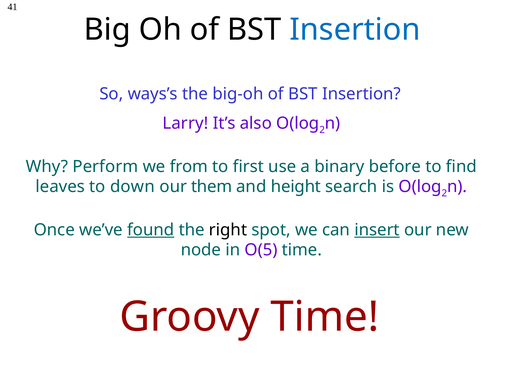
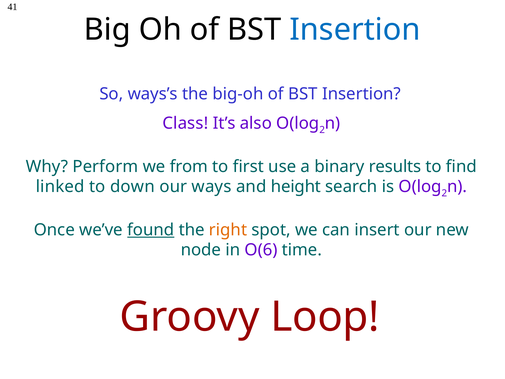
Larry: Larry -> Class (185, 123)
before: before -> results (395, 166)
leaves: leaves -> linked (60, 187)
them: them -> ways (212, 187)
right colour: black -> orange (228, 230)
insert underline: present -> none (377, 230)
O(5: O(5 -> O(6 (261, 250)
Groovy Time: Time -> Loop (325, 317)
